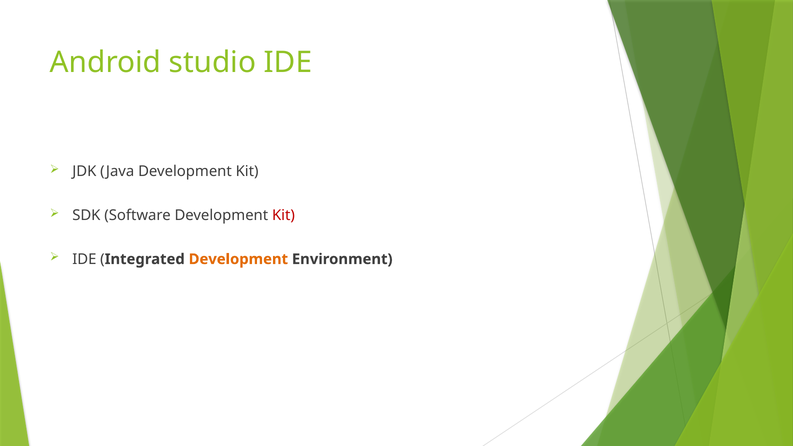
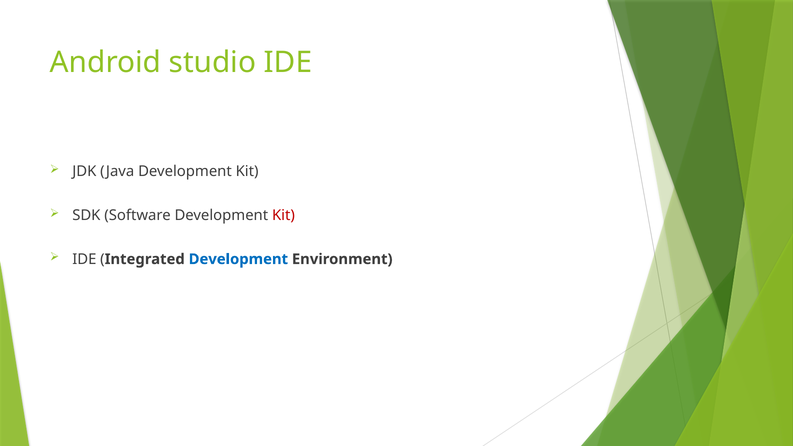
Development colour: orange -> blue (238, 259)
